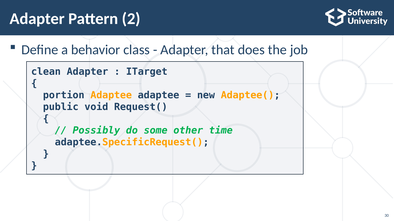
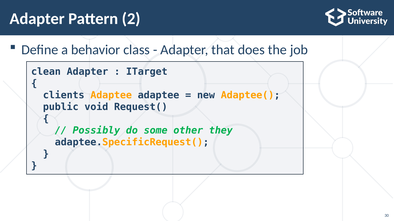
portion: portion -> clients (64, 95)
time: time -> they (221, 131)
